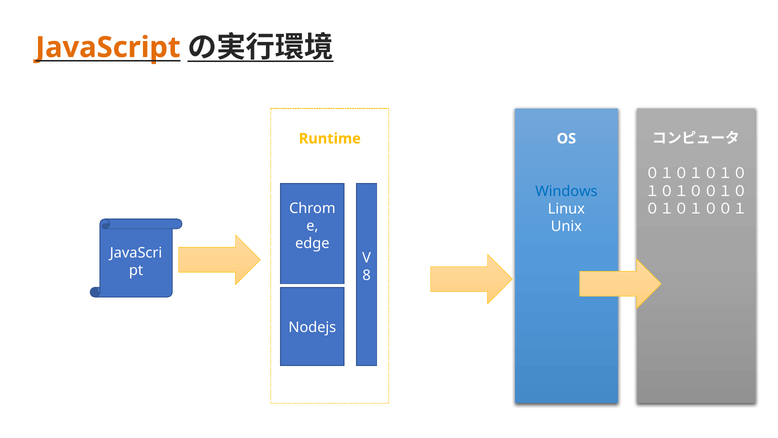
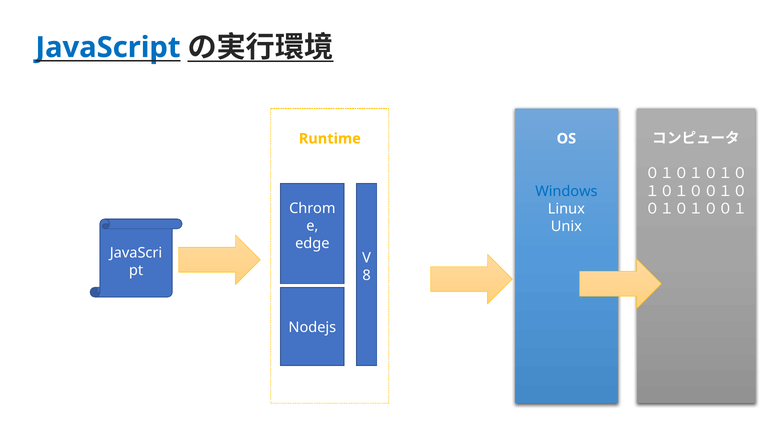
JavaScript colour: orange -> blue (108, 47)
